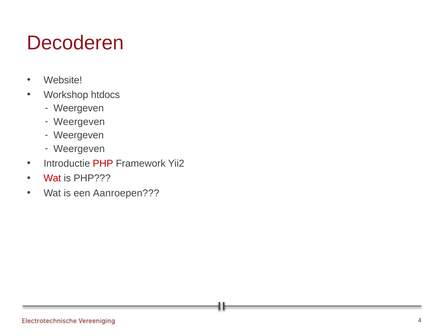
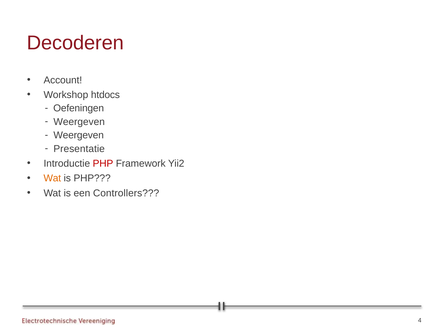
Website: Website -> Account (63, 80)
Weergeven: Weergeven -> Oefeningen (79, 108)
Weergeven: Weergeven -> Presentatie (79, 149)
Wat colour: red -> orange (52, 178)
Aanroepen: Aanroepen -> Controllers (126, 193)
